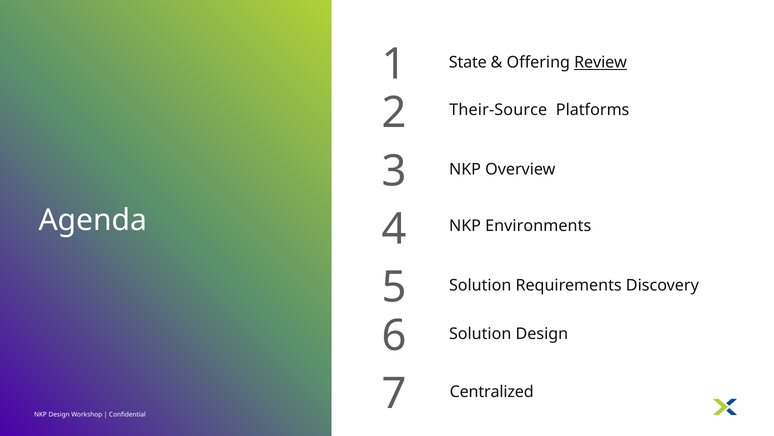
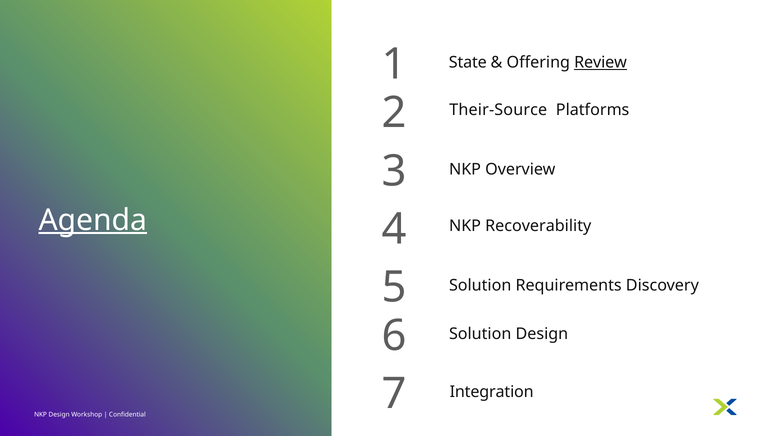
Agenda underline: none -> present (93, 220)
Environments: Environments -> Recoverability (538, 226)
Centralized: Centralized -> Integration (492, 392)
